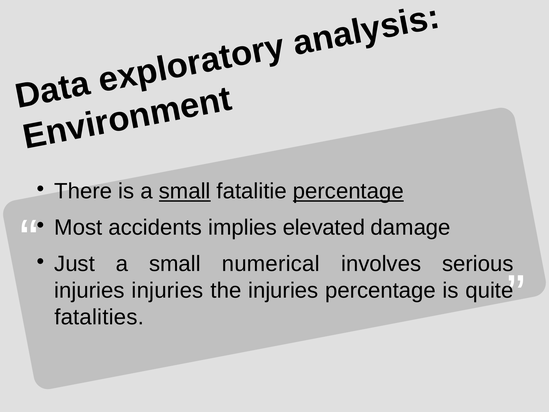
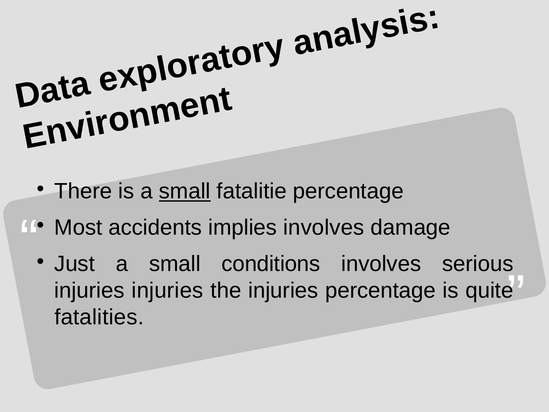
percentage underline: present -> none (348, 191)
implies elevated: elevated -> involves (324, 228)
numerical: numerical -> conditions (271, 264)
